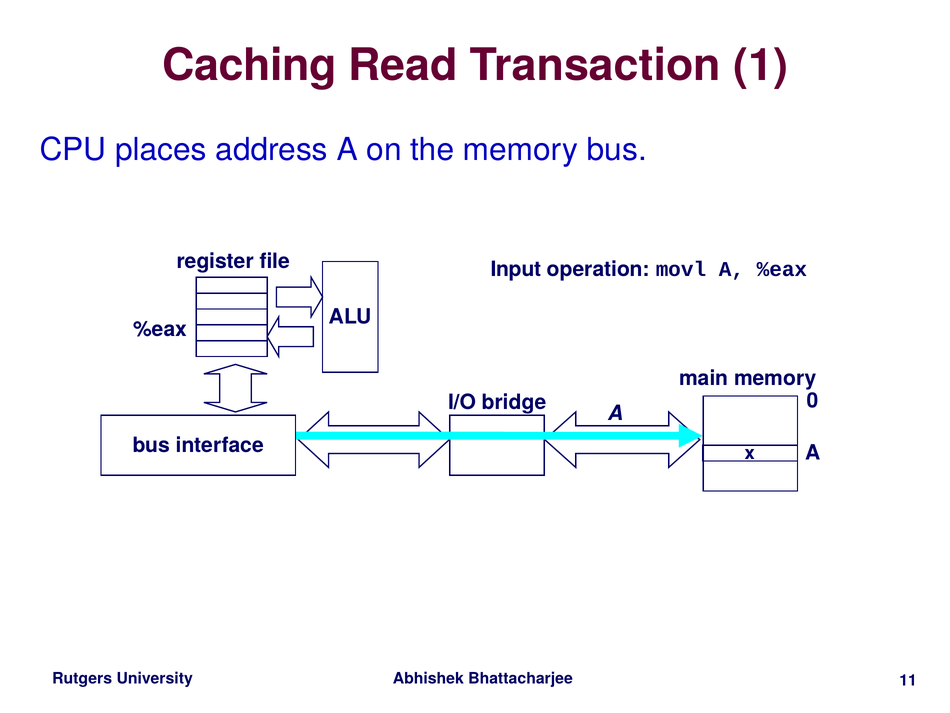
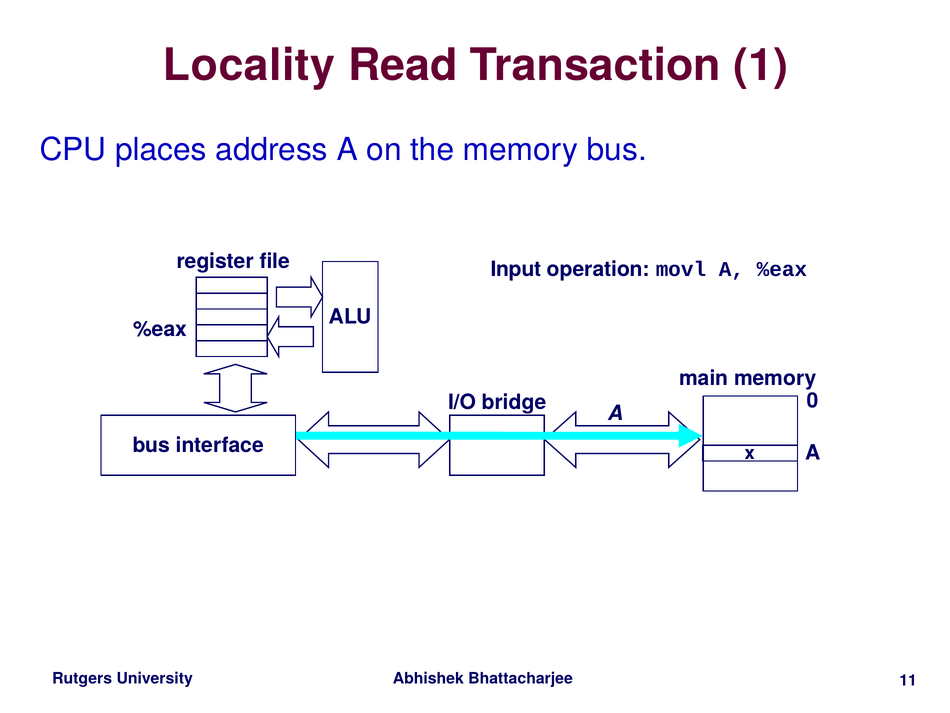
Caching: Caching -> Locality (249, 66)
